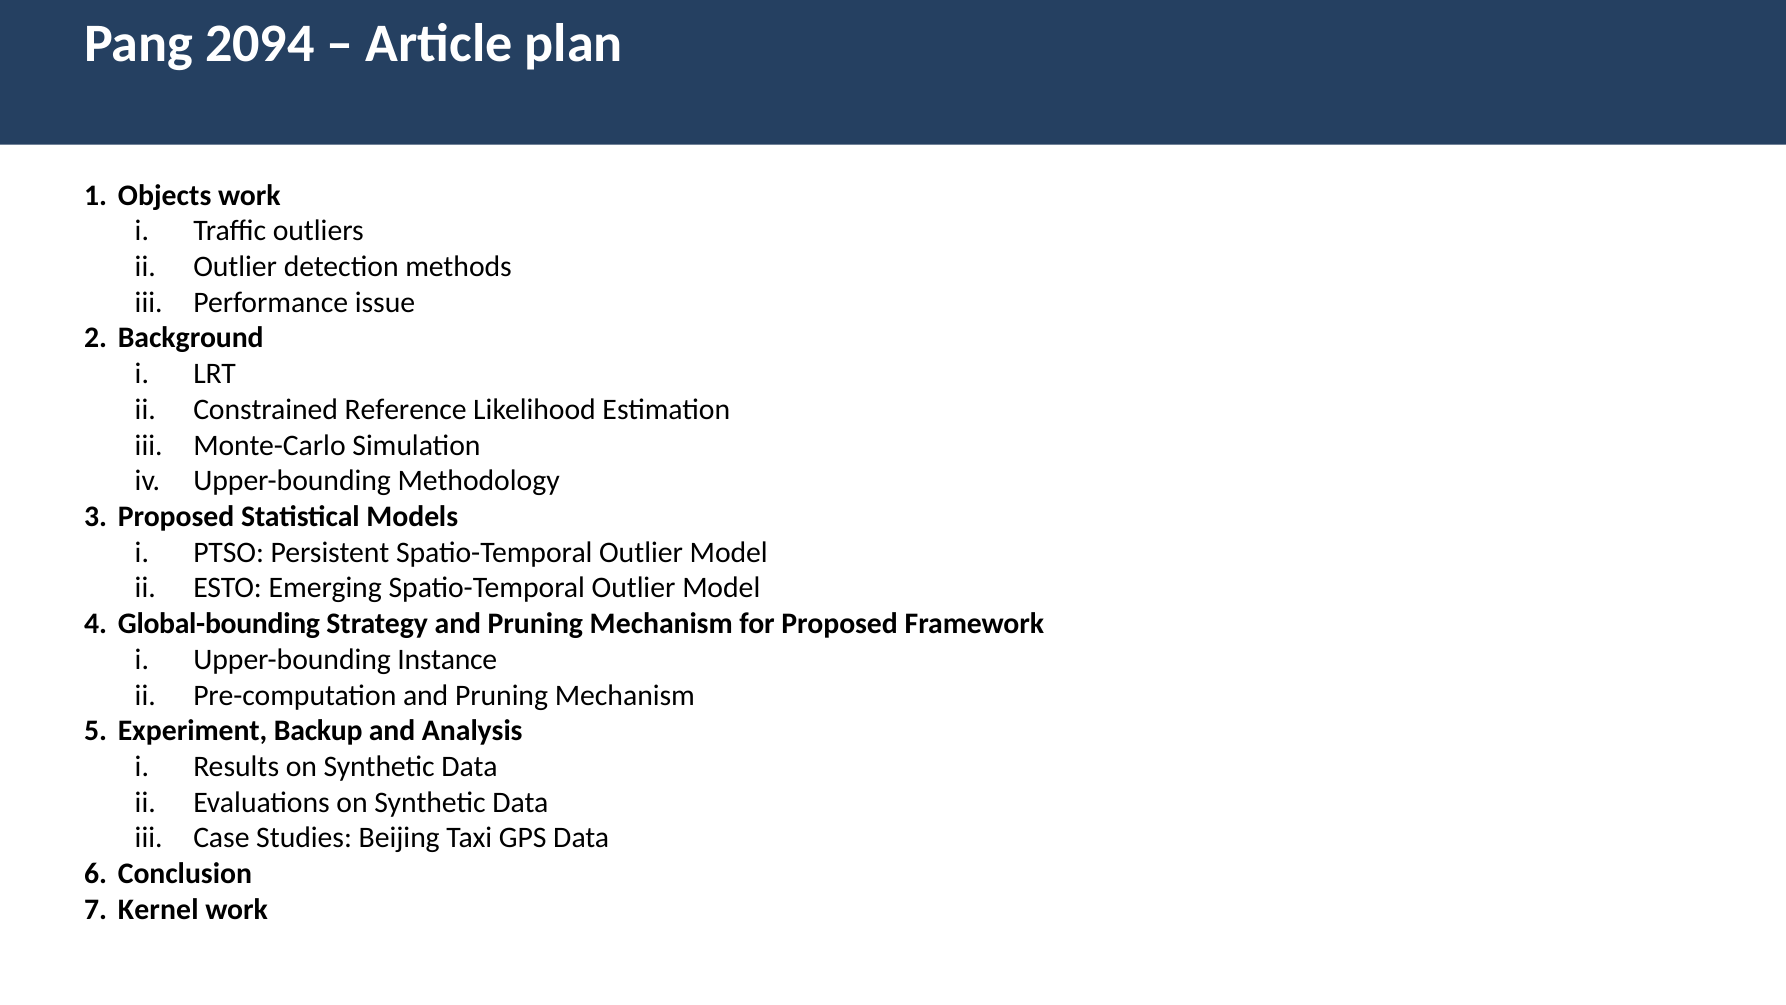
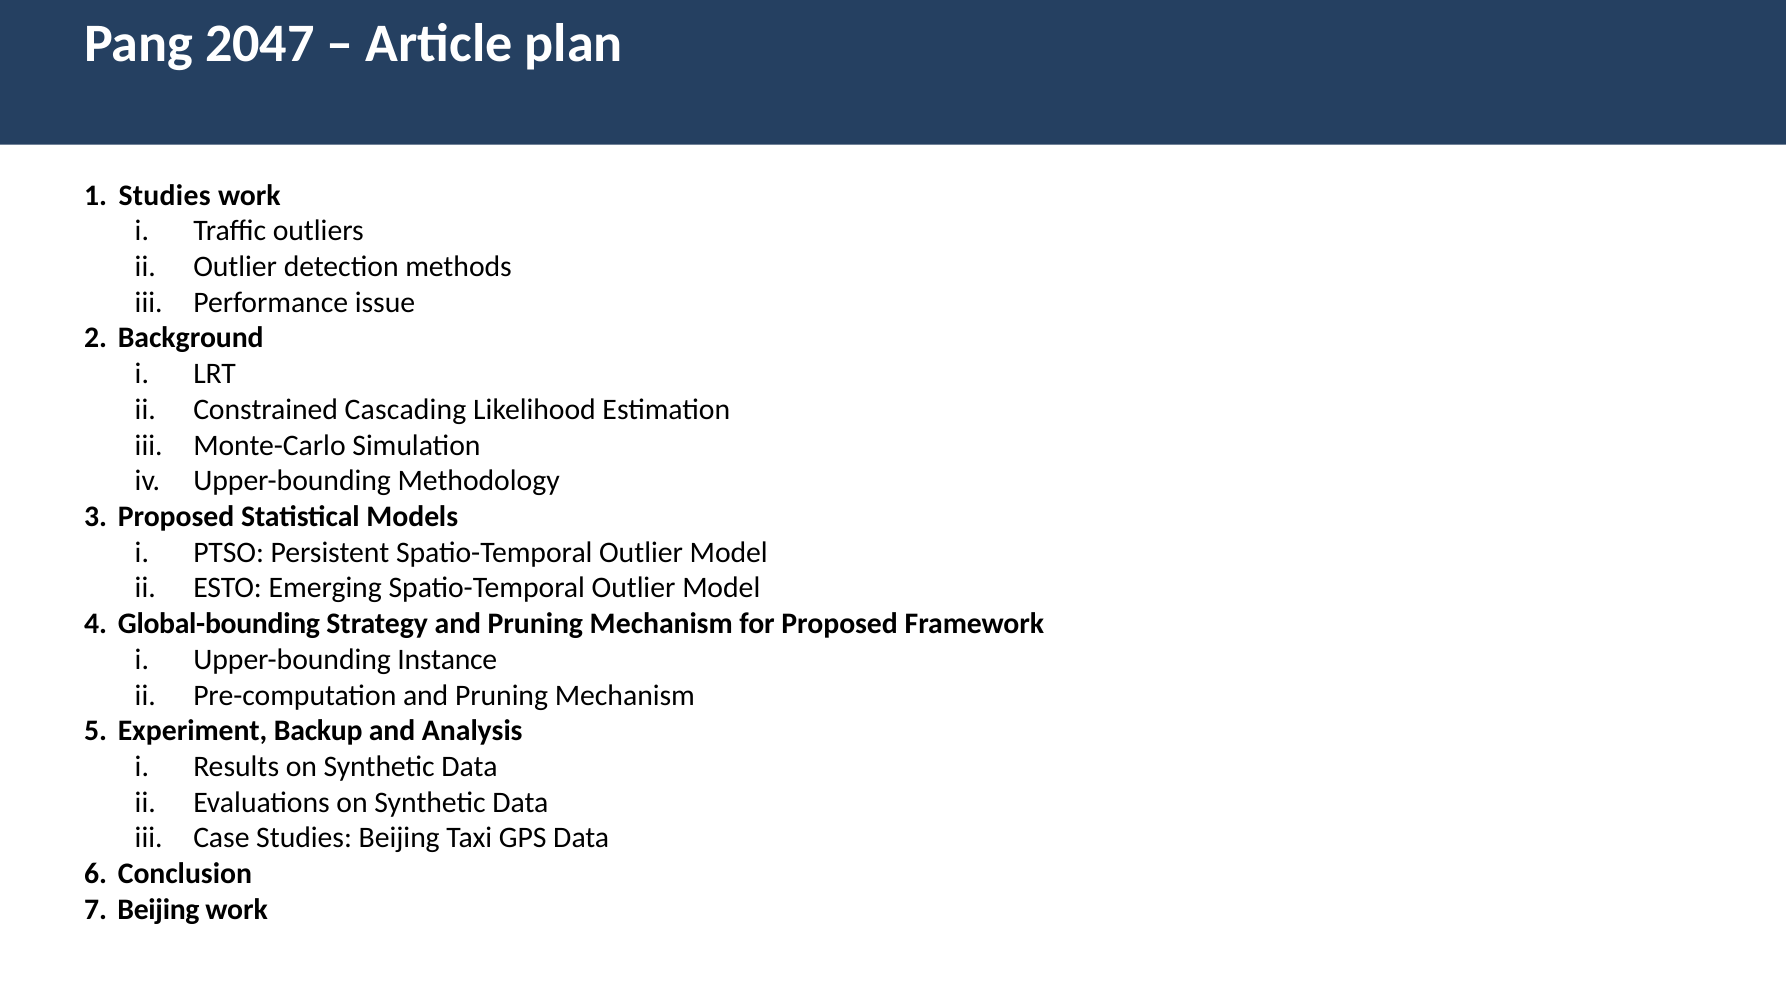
2094: 2094 -> 2047 (260, 44)
Objects: Objects -> Studies (165, 195)
Reference: Reference -> Cascading (406, 409)
Kernel: Kernel -> Beijing (158, 909)
